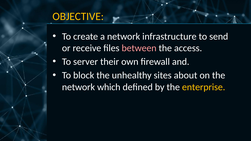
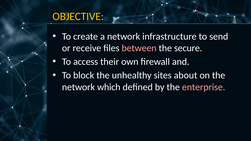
access: access -> secure (188, 48)
server: server -> access (86, 62)
enterprise colour: yellow -> pink (204, 87)
